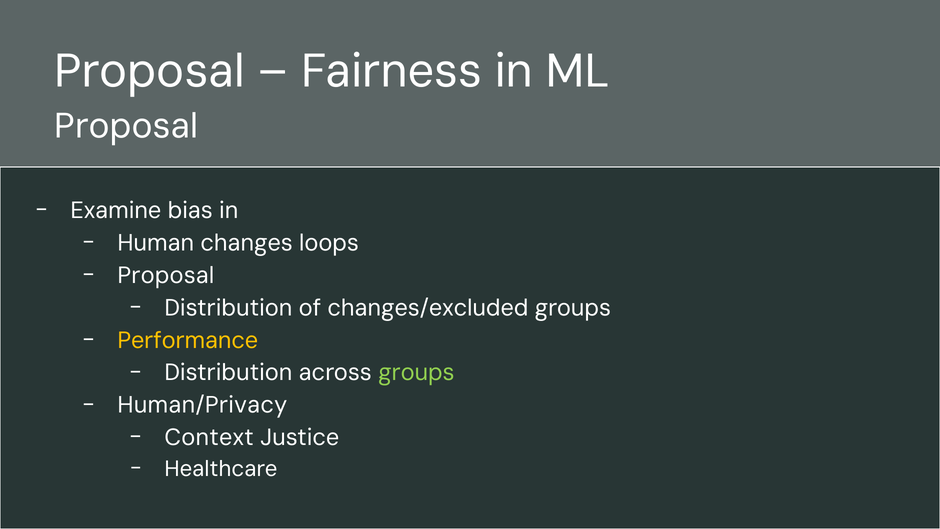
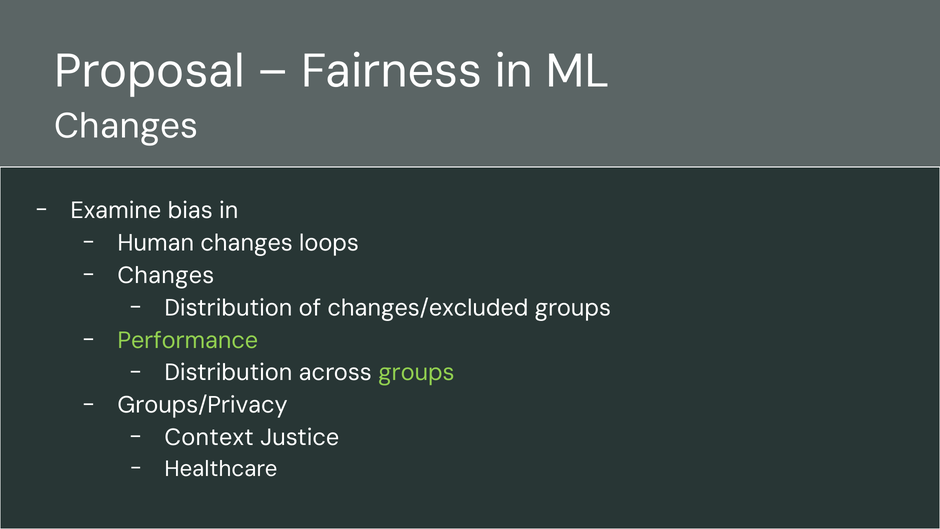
Proposal: Proposal -> Changes (126, 126)
Proposal: Proposal -> Changes (166, 275)
Performance colour: yellow -> light green (188, 340)
Human/Privacy: Human/Privacy -> Groups/Privacy (203, 405)
